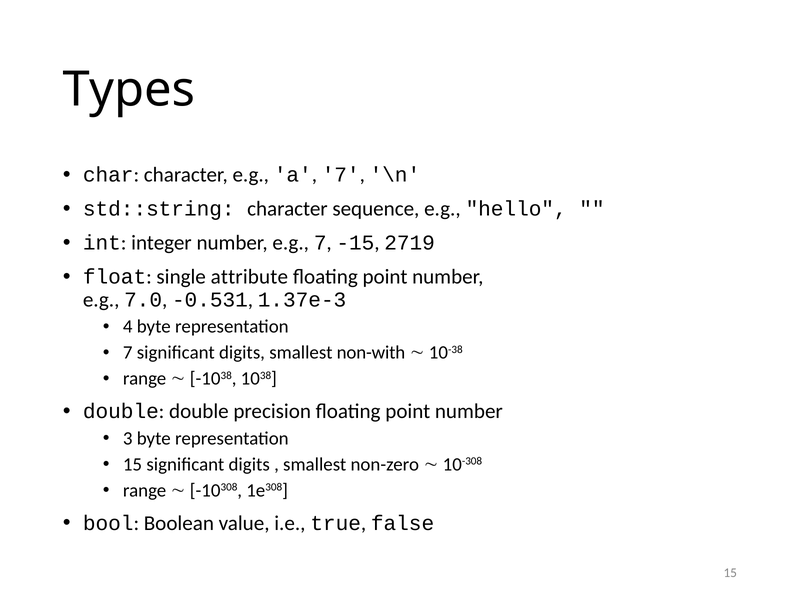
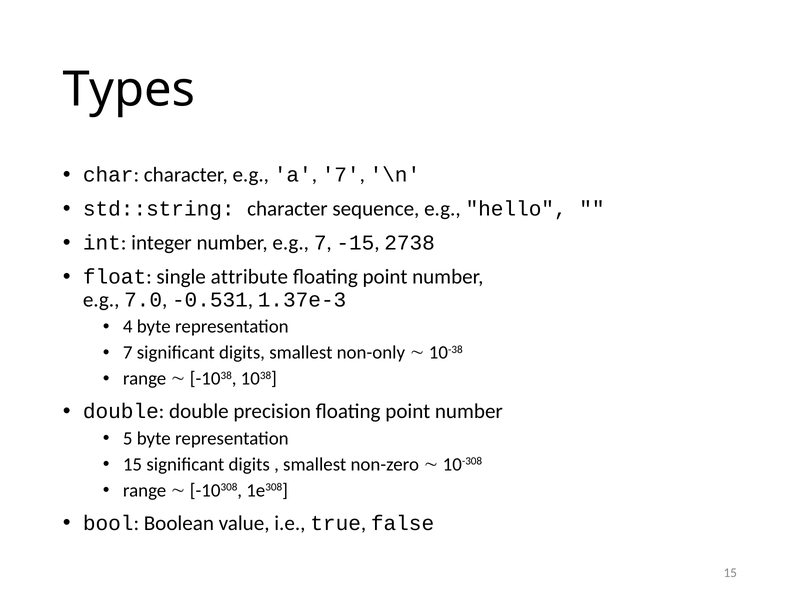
2719: 2719 -> 2738 (410, 243)
non-with: non-with -> non-only (371, 353)
3: 3 -> 5 (128, 438)
